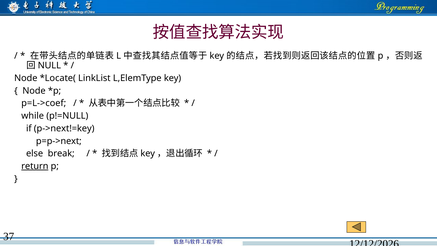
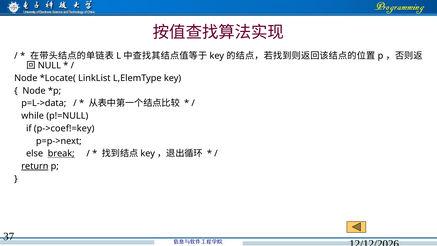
p=L->coef: p=L->coef -> p=L->data (44, 103)
p->next!=key: p->next!=key -> p->coef!=key (64, 128)
break underline: none -> present (61, 153)
